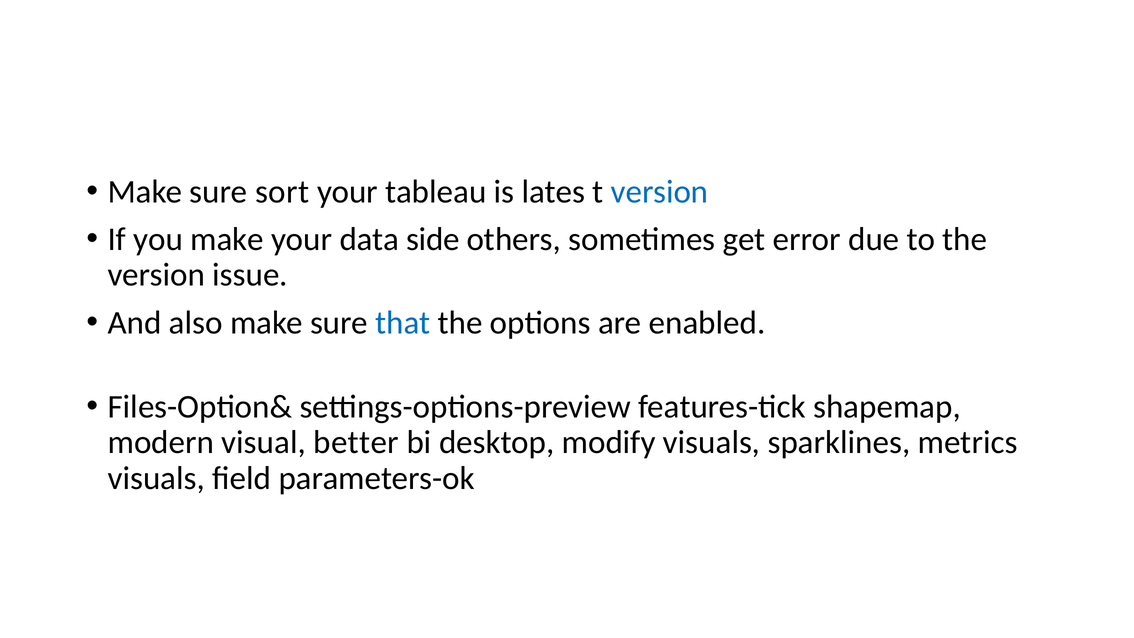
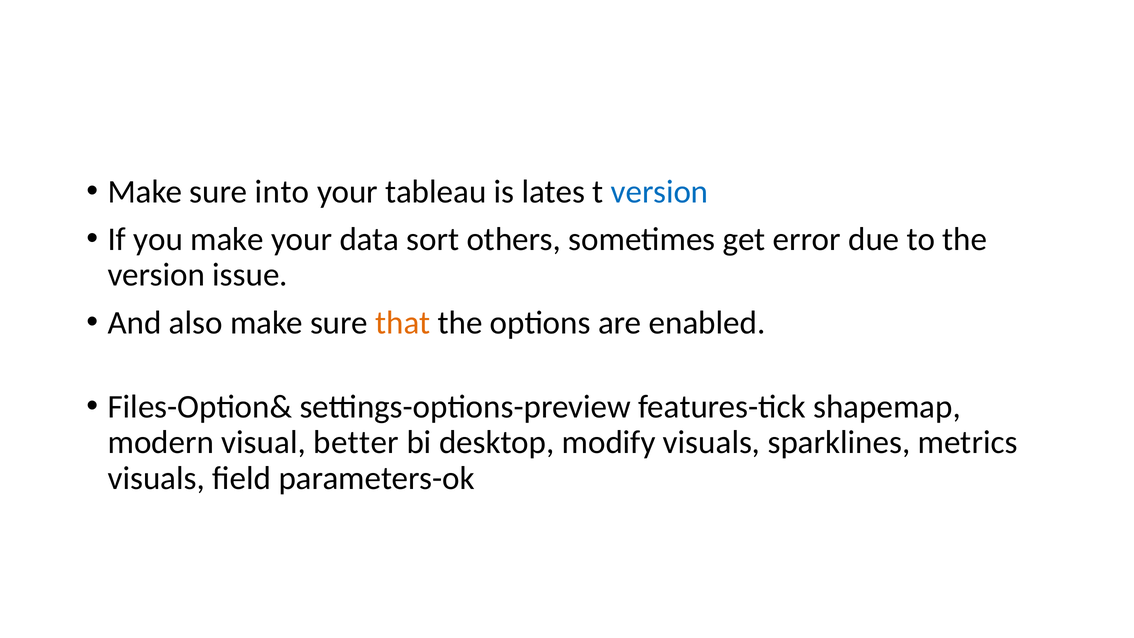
sort: sort -> into (282, 192)
side: side -> sort (433, 239)
that colour: blue -> orange (403, 323)
